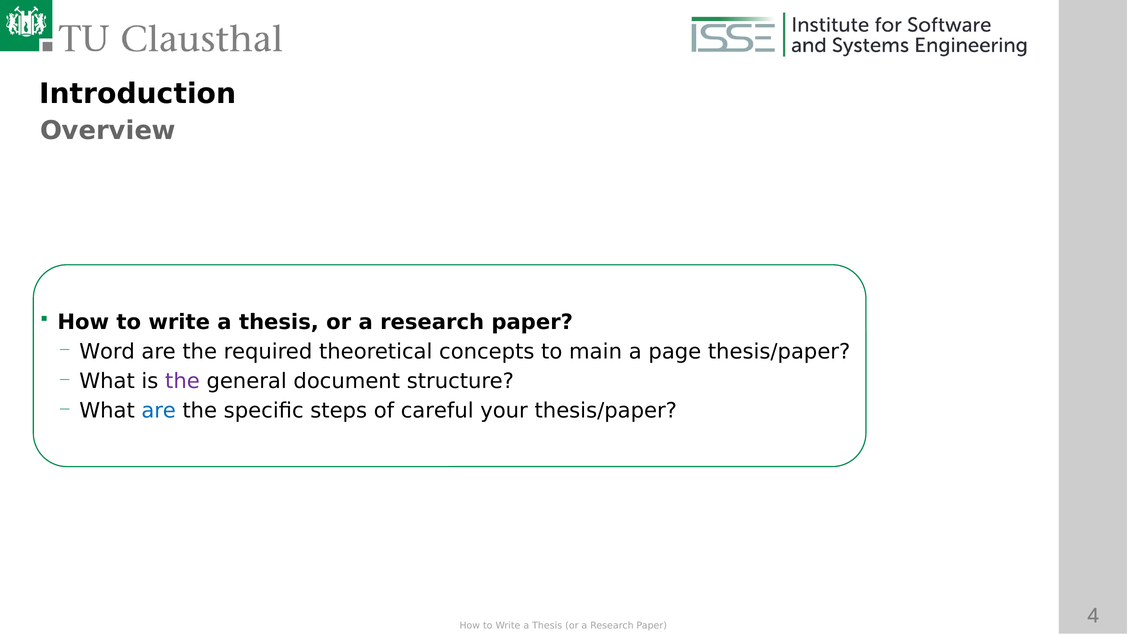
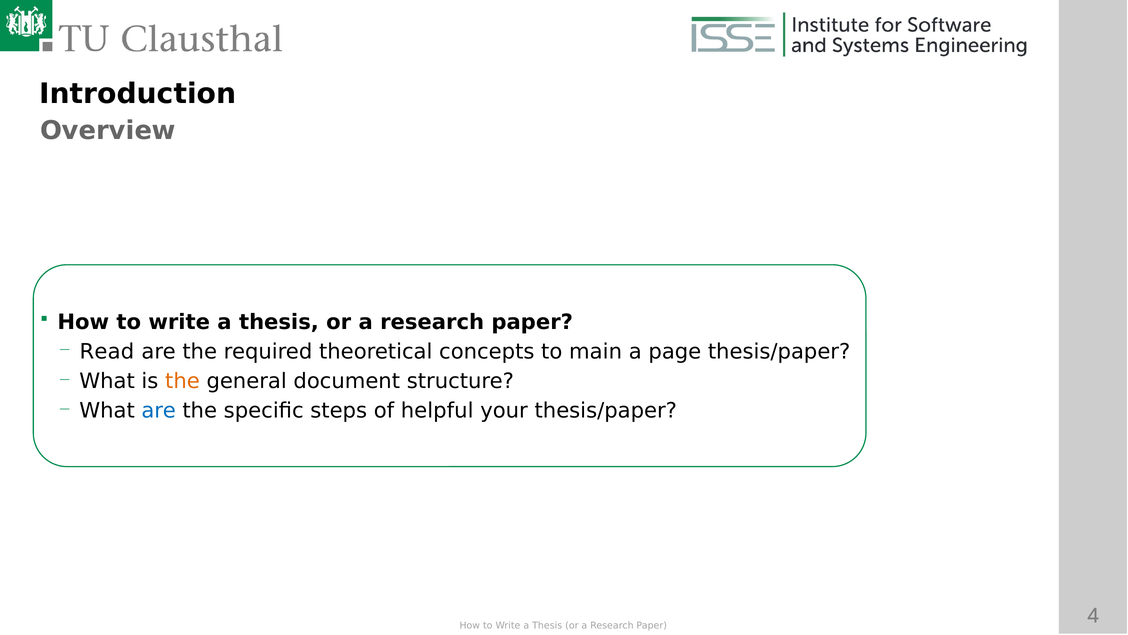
Word: Word -> Read (107, 351)
the colour: purple -> orange (182, 381)
careful: careful -> helpful (437, 411)
